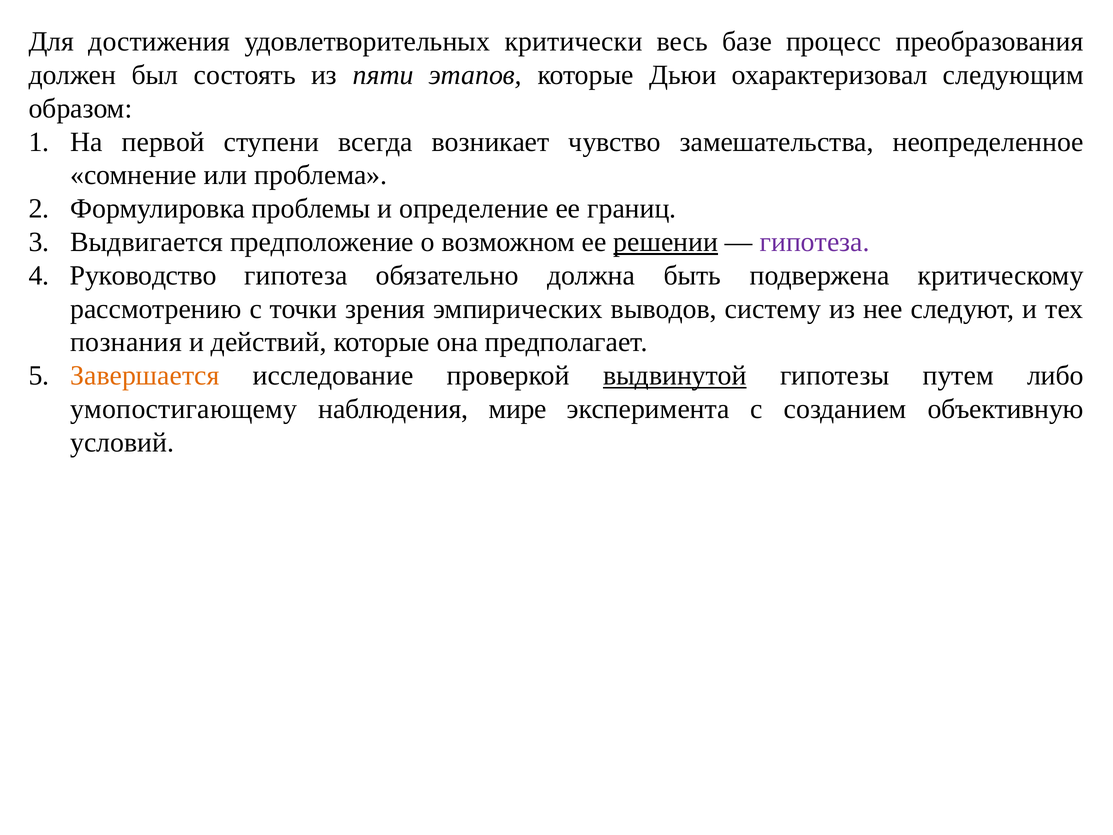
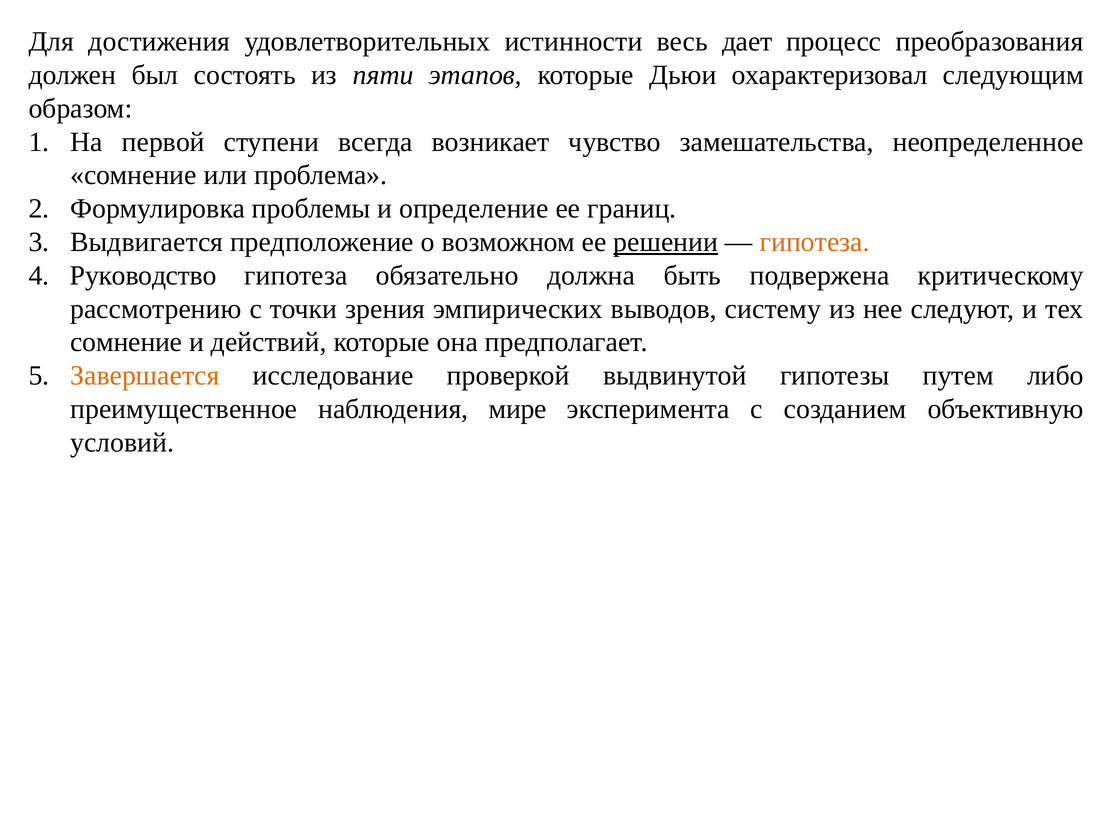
критически: критически -> истинности (573, 42)
базе: базе -> дает (747, 42)
гипотеза colour: purple -> orange (815, 242)
познания: познания -> сомнение (126, 342)
выдвинутой underline: present -> none (675, 376)
умопостигающему: умопостигающему -> преимущественное (184, 409)
